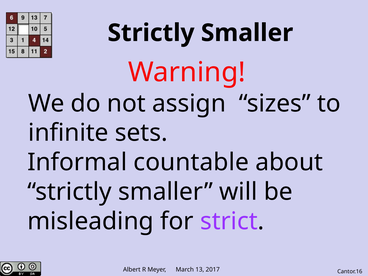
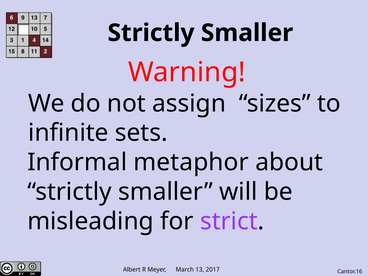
countable: countable -> metaphor (191, 162)
